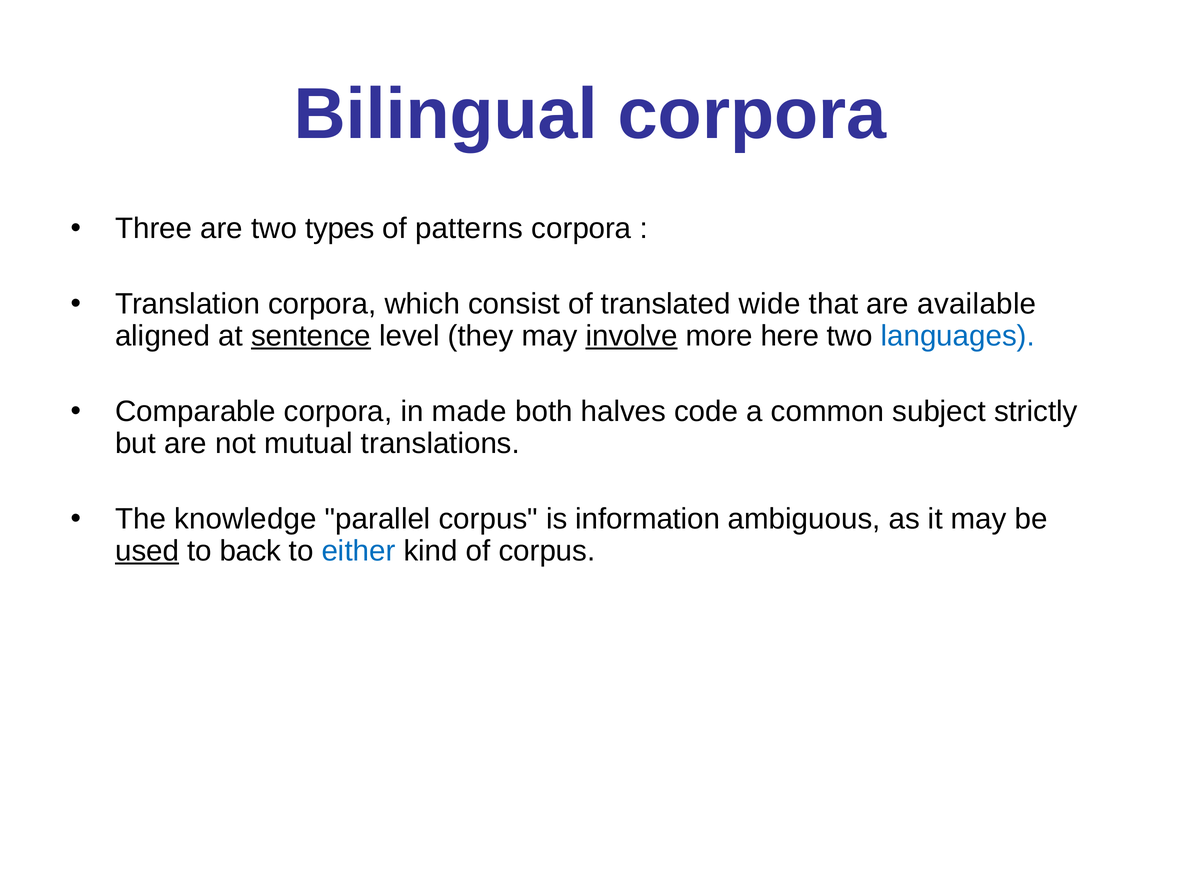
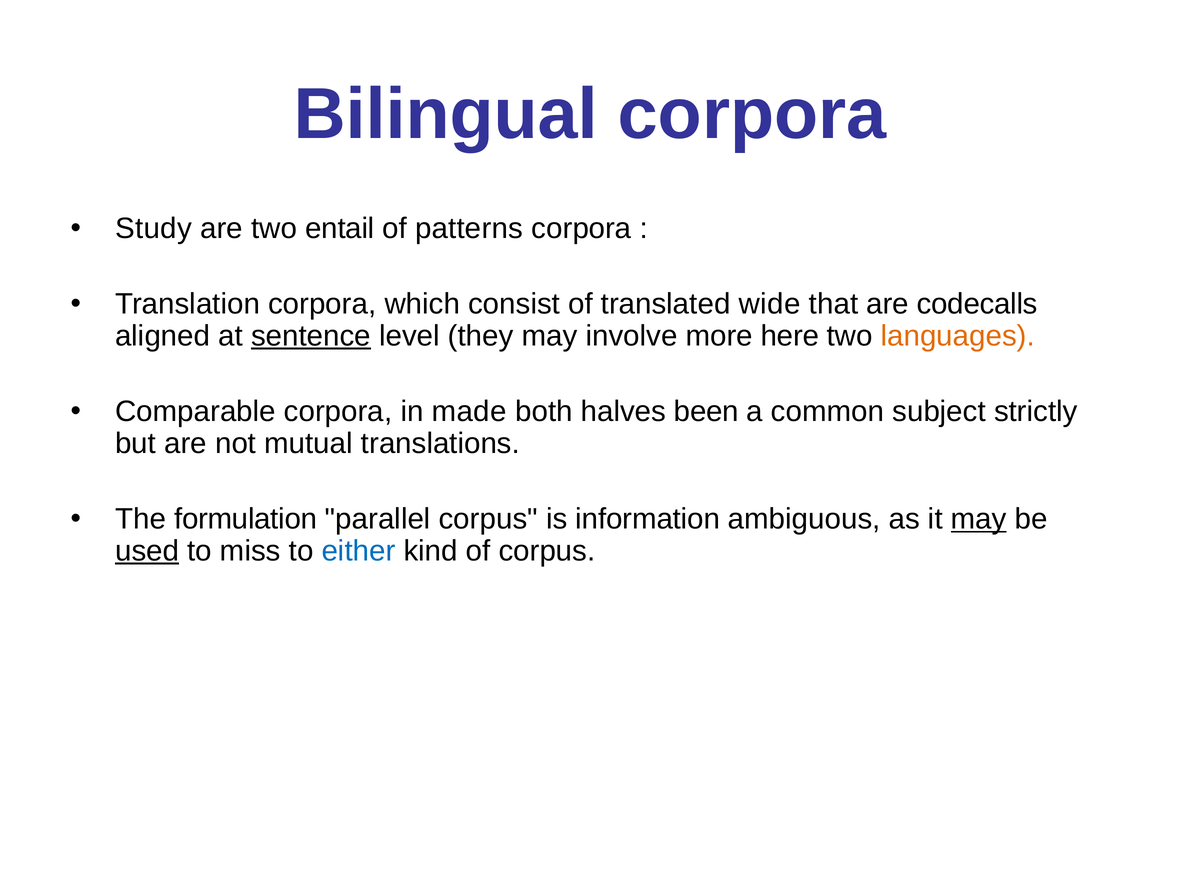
Three: Three -> Study (154, 228)
types: types -> entail (340, 228)
available: available -> codecalls (977, 304)
involve underline: present -> none (632, 336)
languages colour: blue -> orange (958, 336)
code: code -> been (706, 411)
knowledge: knowledge -> formulation (246, 519)
may underline: none -> present (979, 519)
back: back -> miss (250, 551)
